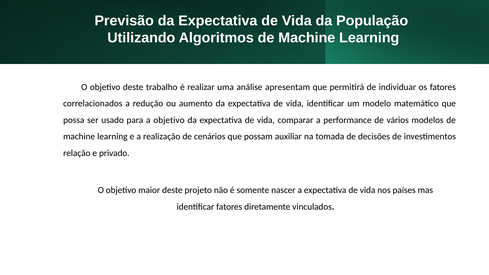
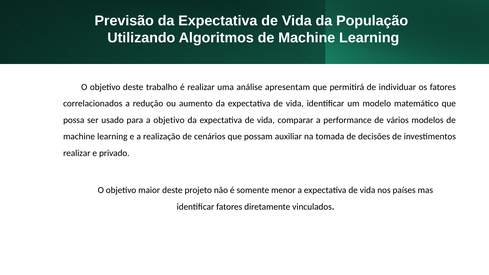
relação: relação -> realizar (77, 153)
nascer: nascer -> menor (283, 190)
